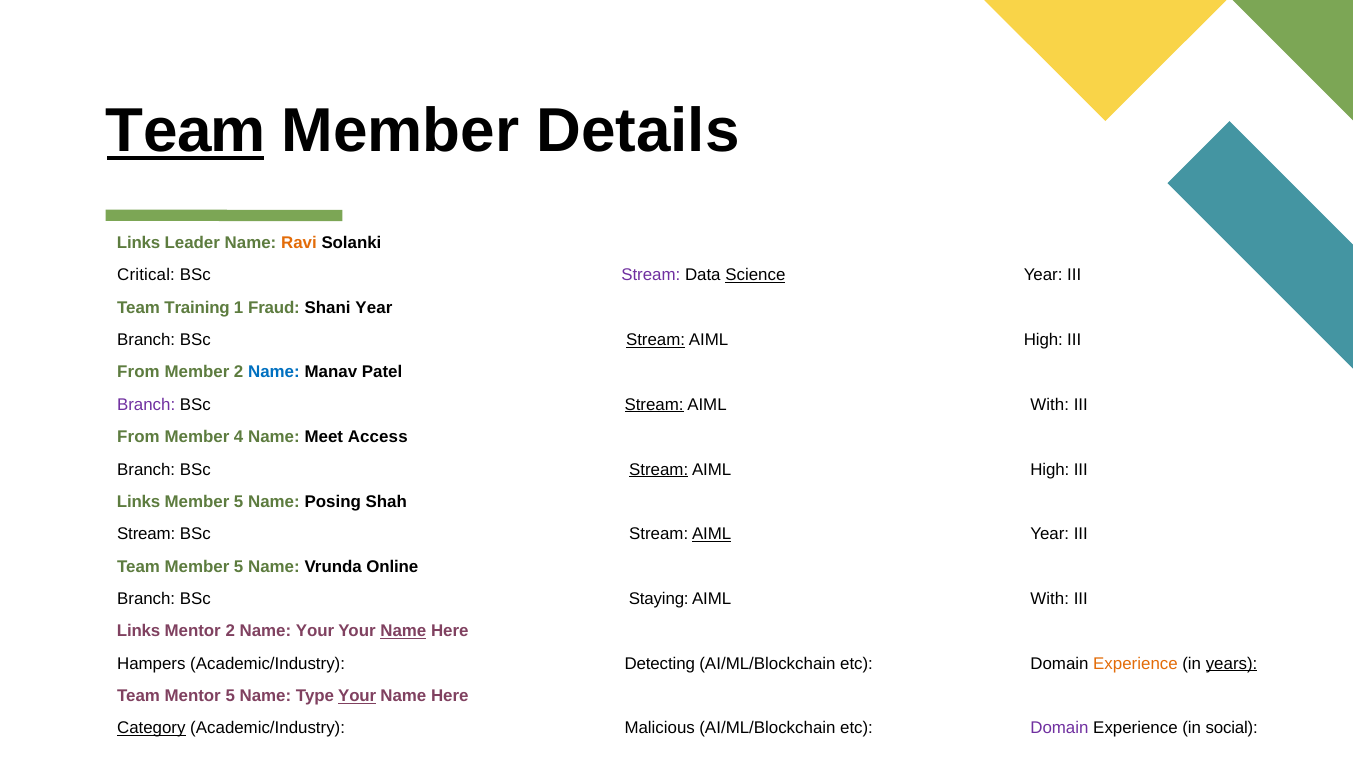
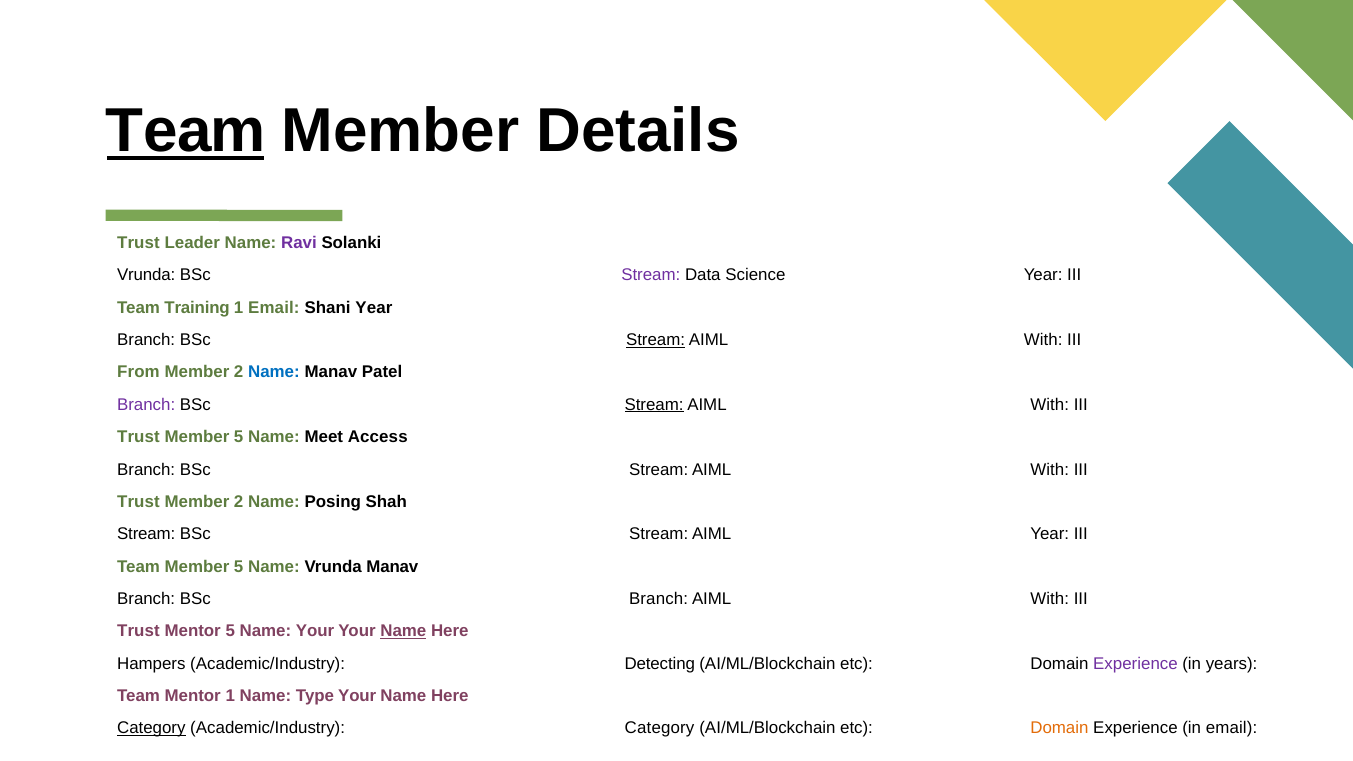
Links: Links -> Trust (138, 243)
Ravi colour: orange -> purple (299, 243)
Critical: Critical -> Vrunda (146, 275)
Science underline: present -> none (755, 275)
1 Fraud: Fraud -> Email (274, 308)
High: High -> With (1043, 340)
From: From -> Trust (138, 437)
4: 4 -> 5 (239, 437)
Stream underline: present -> none (659, 469)
High: High -> With (1050, 469)
Links: Links -> Trust (138, 502)
5: 5 -> 2 (239, 502)
AIML underline: present -> none (712, 534)
Vrunda Online: Online -> Manav (392, 567)
BSc Staying: Staying -> Branch (659, 599)
Links: Links -> Trust (138, 631)
Mentor 2: 2 -> 5 (230, 631)
Experience colour: orange -> purple (1135, 664)
years underline: present -> none (1232, 664)
Mentor 5: 5 -> 1 (230, 696)
Your underline: present -> none (357, 696)
Academic/Industry Malicious: Malicious -> Category (660, 728)
Domain colour: purple -> orange (1059, 728)
in social: social -> email (1232, 728)
